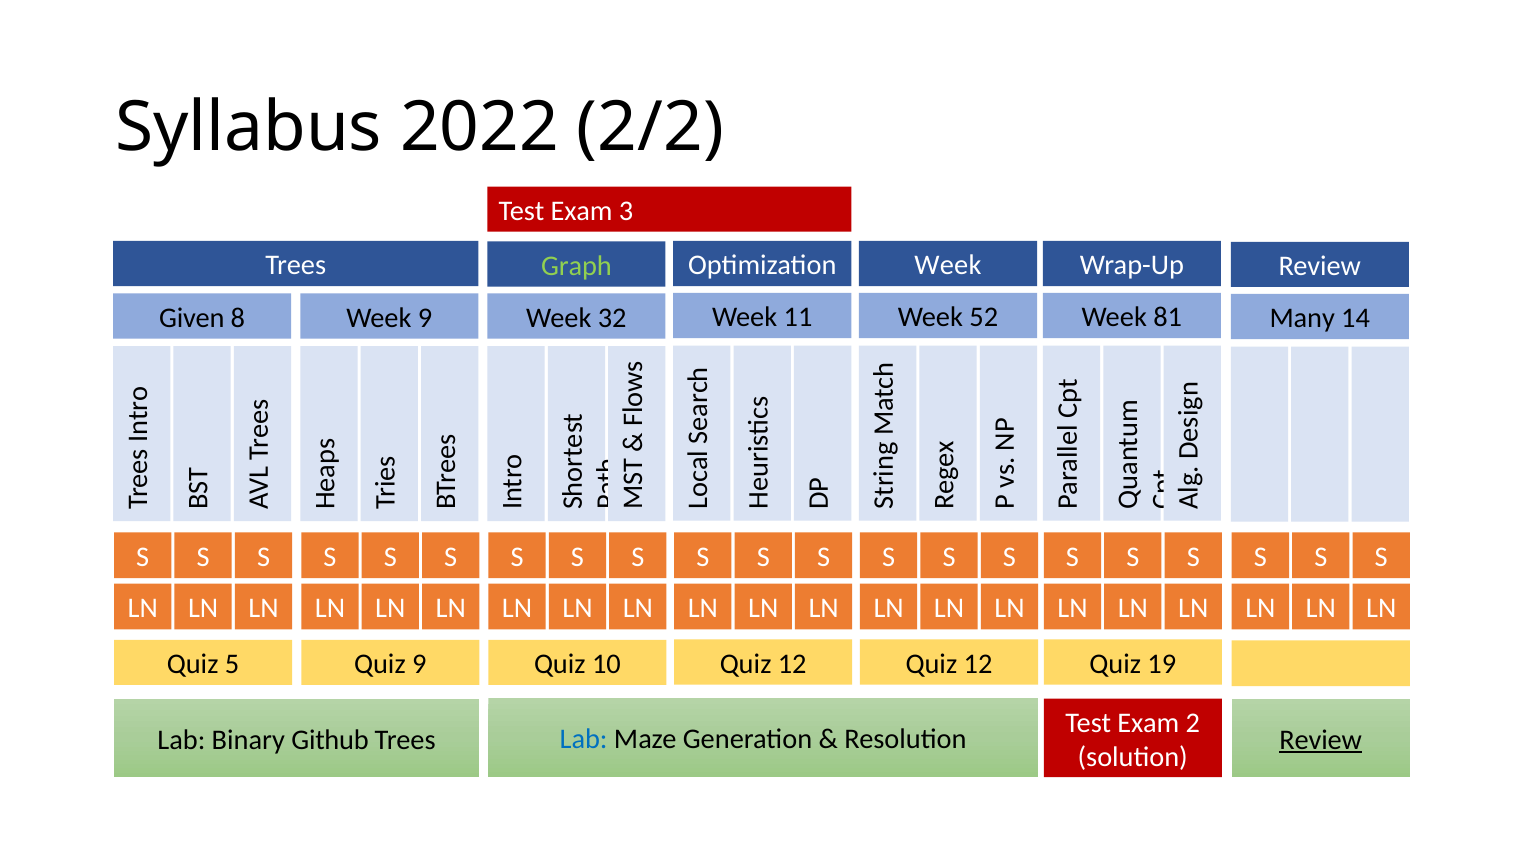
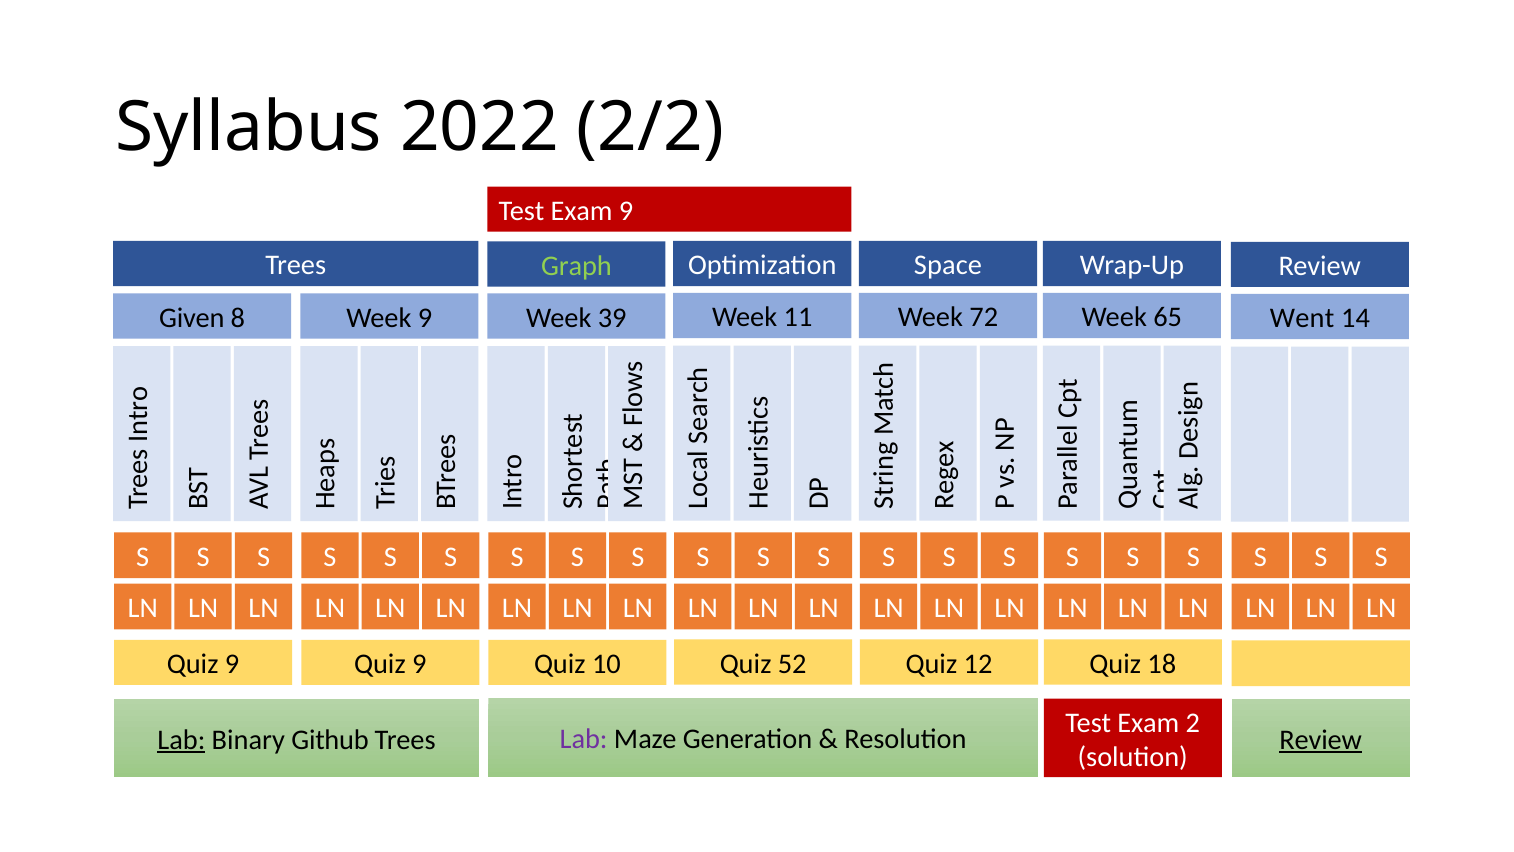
Exam 3: 3 -> 9 (626, 211)
Week: Week -> Space (948, 265)
52: 52 -> 72 (984, 317)
81: 81 -> 65 (1168, 317)
32: 32 -> 39 (612, 318)
Many: Many -> Went (1302, 318)
5: 5 -> 9 (232, 664)
10 Quiz 12: 12 -> 52 (792, 664)
19: 19 -> 18 (1162, 664)
Lab underline: none -> present (181, 740)
Lab colour: blue -> purple (584, 739)
